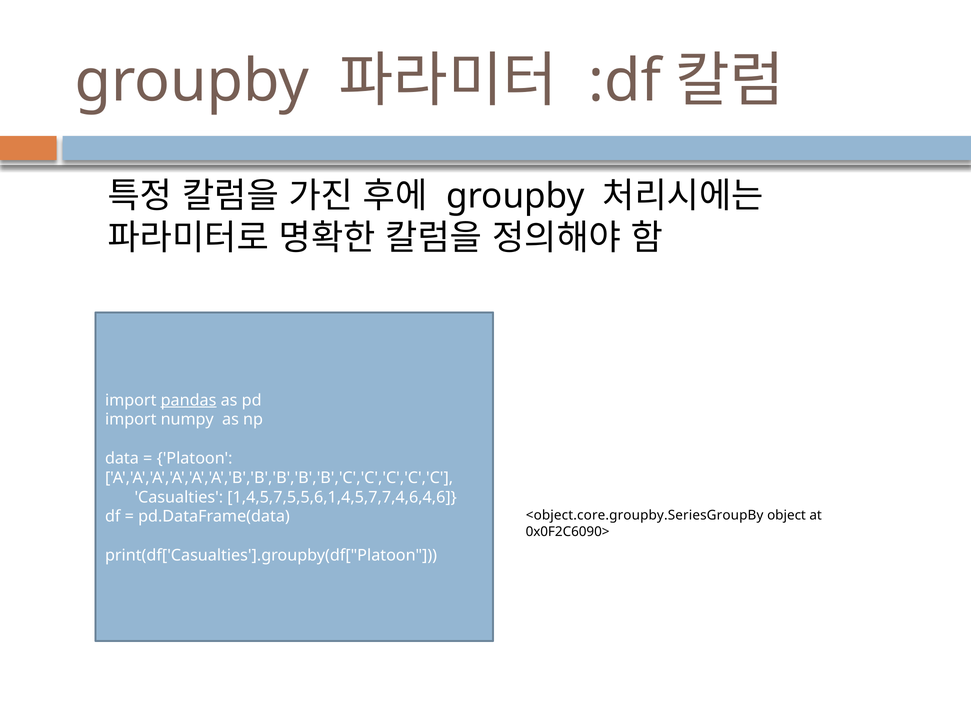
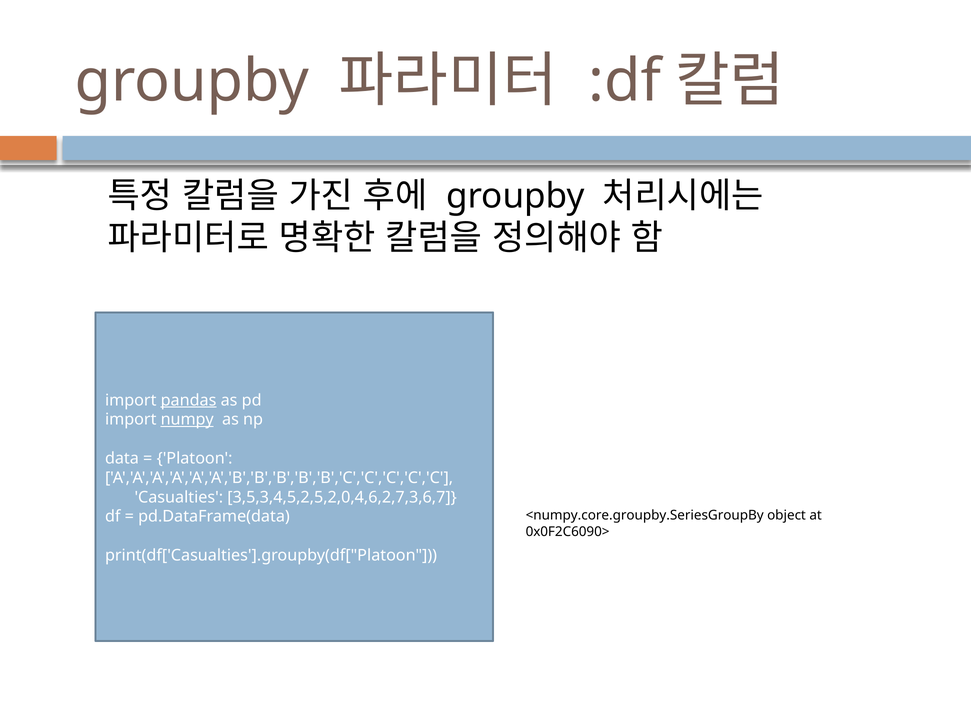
numpy underline: none -> present (187, 420)
1,4,5,7,5,5,6,1,4,5,7,7,4,6,4,6: 1,4,5,7,5,5,6,1,4,5,7,7,4,6,4,6 -> 3,5,3,4,5,2,5,2,0,4,6,2,7,3,6,7 (342, 497)
<object.core.groupby.SeriesGroupBy: <object.core.groupby.SeriesGroupBy -> <numpy.core.groupby.SeriesGroupBy (645, 516)
